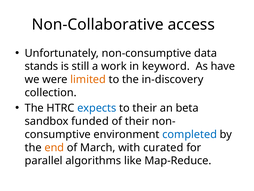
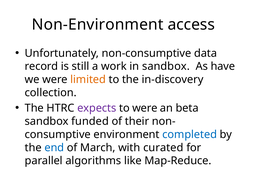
Non-Collaborative: Non-Collaborative -> Non-Environment (98, 25)
stands: stands -> record (41, 66)
in keyword: keyword -> sandbox (166, 66)
expects colour: blue -> purple (97, 108)
to their: their -> were (145, 108)
end colour: orange -> blue (54, 147)
